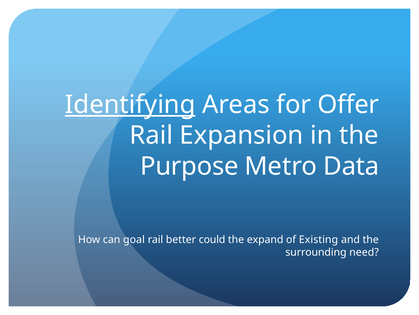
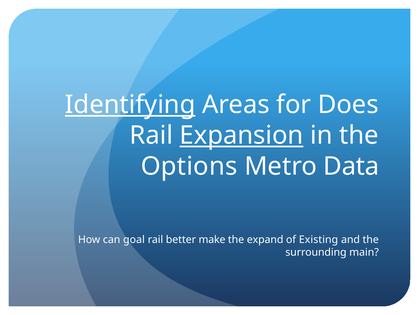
Offer: Offer -> Does (348, 104)
Expansion underline: none -> present (242, 135)
Purpose: Purpose -> Options (189, 166)
could: could -> make (212, 239)
need: need -> main (364, 252)
